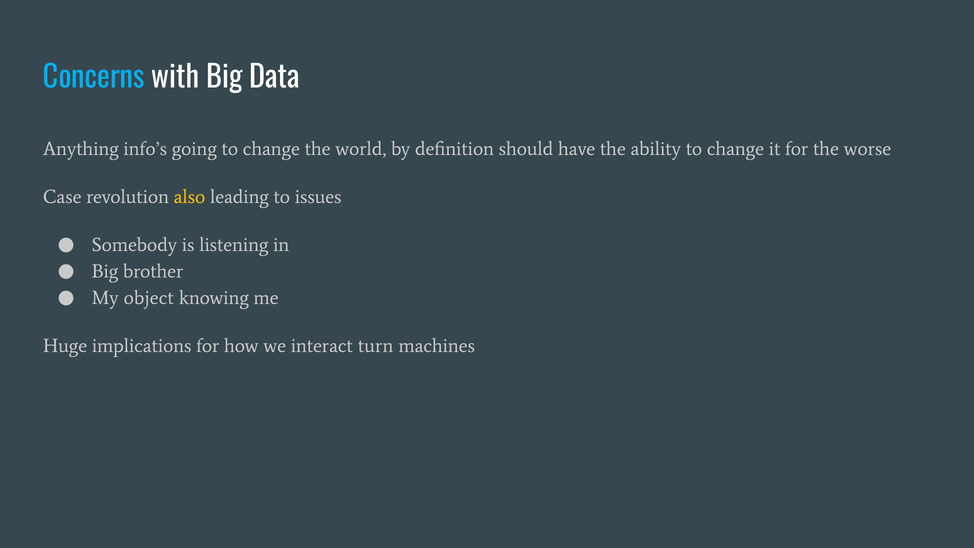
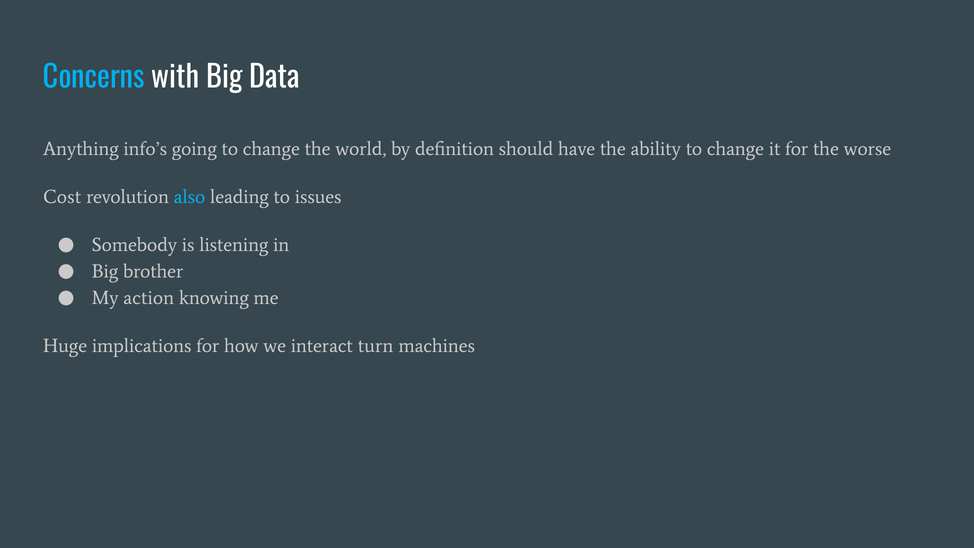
Case: Case -> Cost (62, 197)
also colour: yellow -> light blue (189, 197)
object: object -> action (149, 298)
